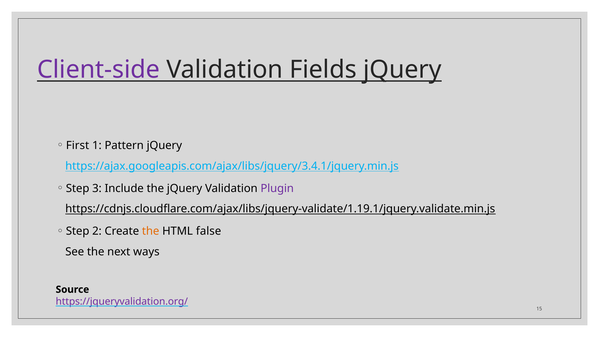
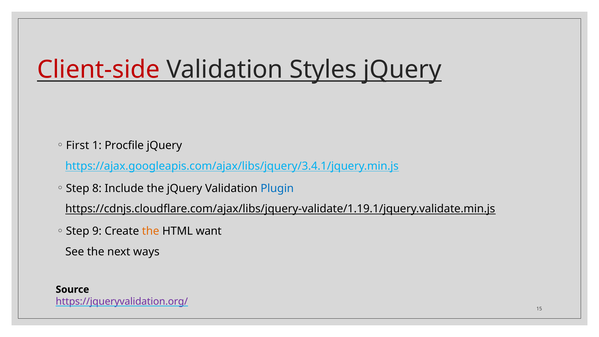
Client-side colour: purple -> red (99, 70)
Fields: Fields -> Styles (323, 70)
Pattern: Pattern -> Procfile (124, 145)
3: 3 -> 8 (97, 188)
Plugin colour: purple -> blue (277, 188)
2: 2 -> 9 (97, 231)
false: false -> want (209, 231)
